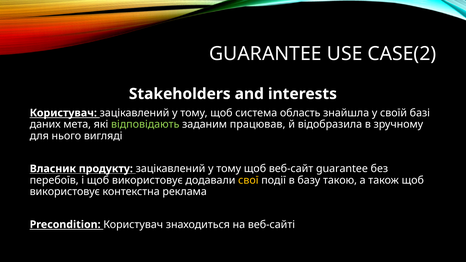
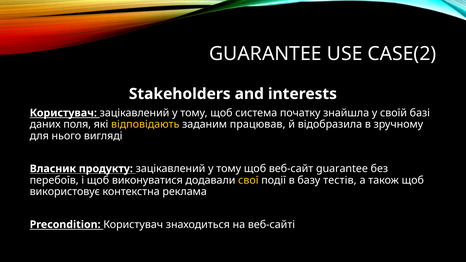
область: область -> початку (300, 113)
мета: мета -> поля (77, 124)
відповідають colour: light green -> yellow (145, 124)
і щоб використовує: використовує -> виконуватися (147, 180)
такою: такою -> тестів (340, 180)
